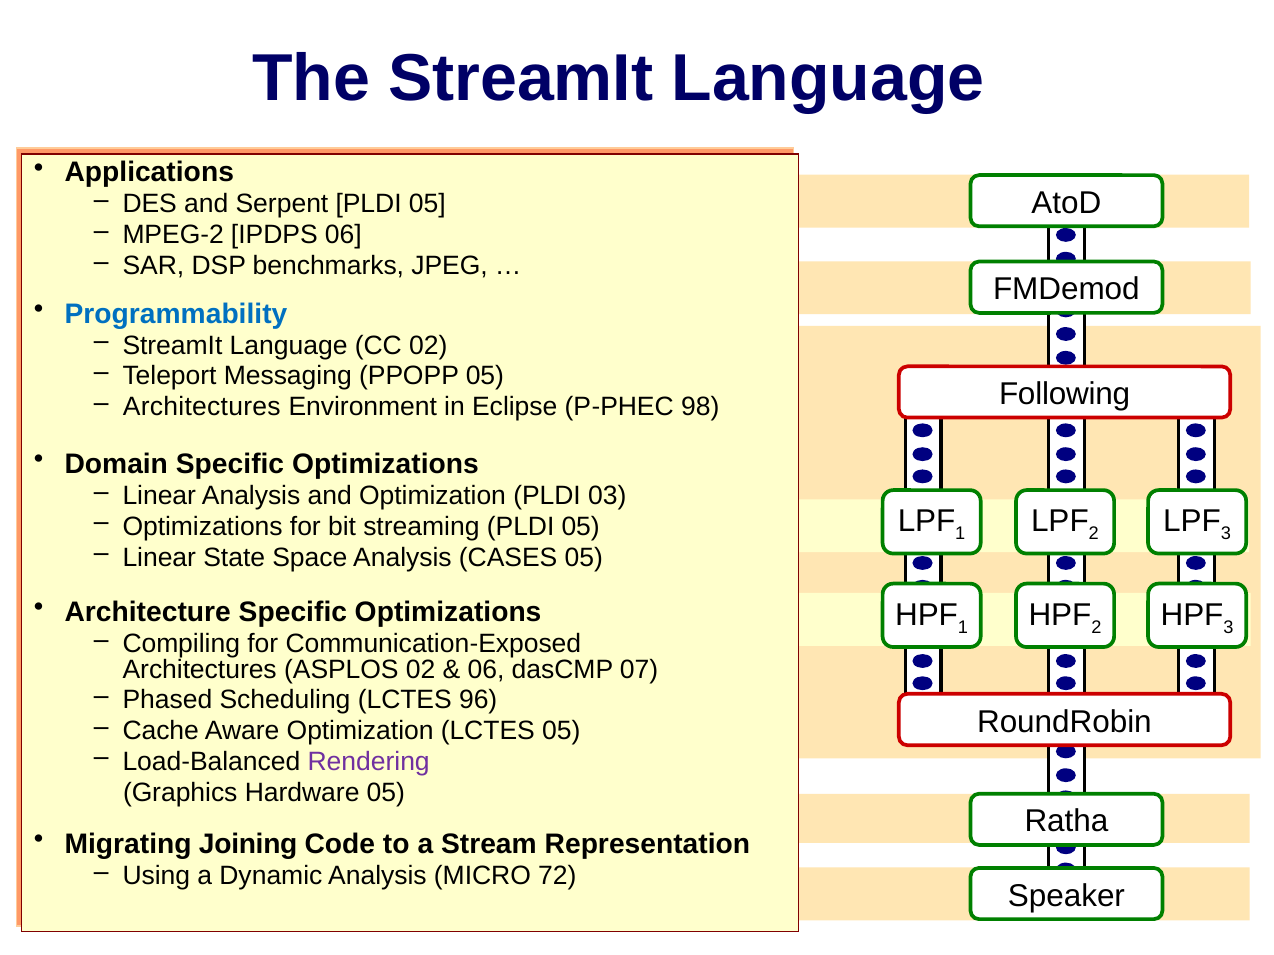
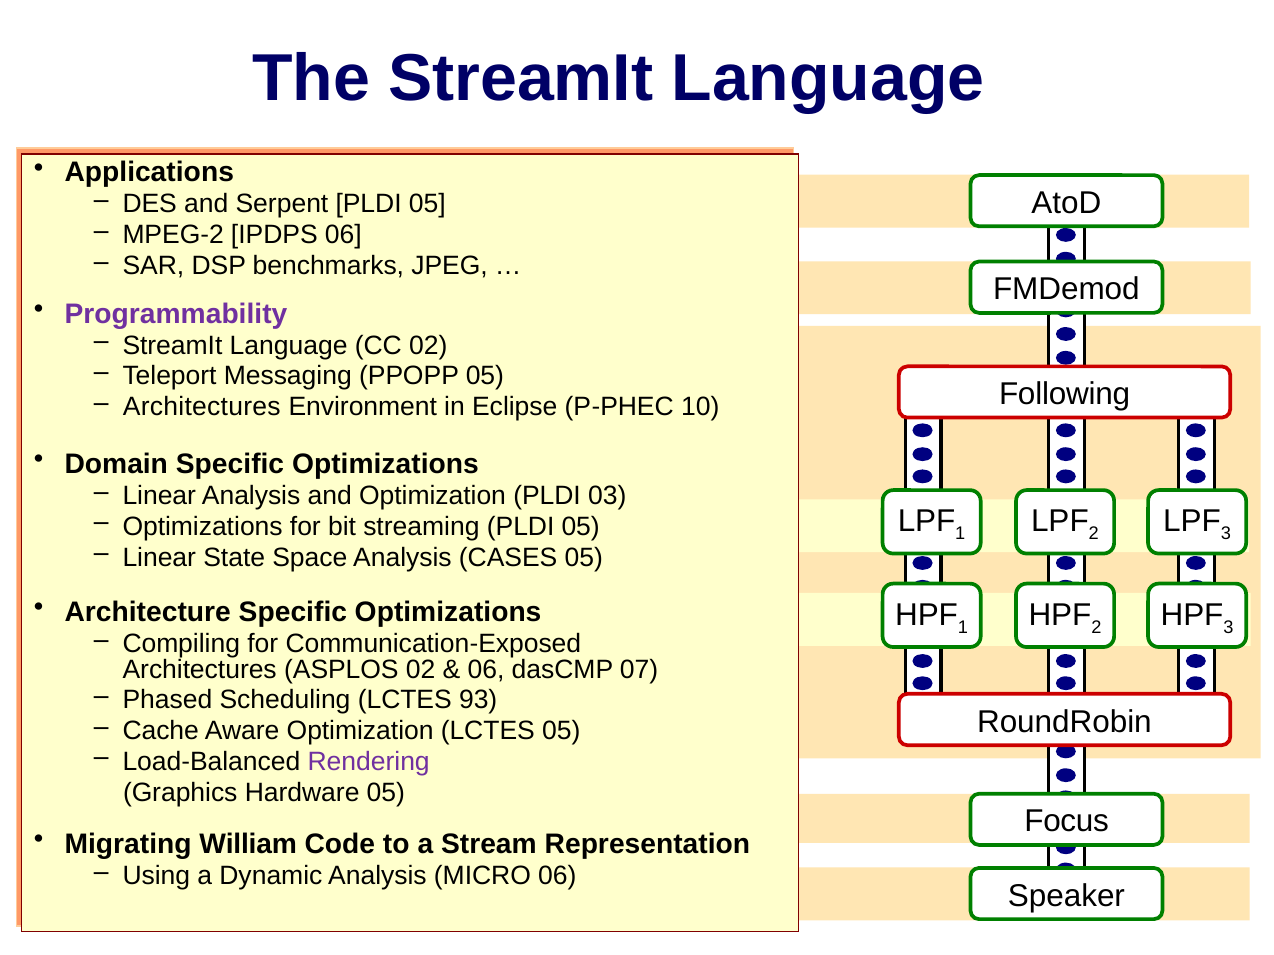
Programmability colour: blue -> purple (176, 314)
98: 98 -> 10 (700, 407)
96: 96 -> 93 (478, 700)
Ratha: Ratha -> Focus (1067, 822)
Joining: Joining -> William (248, 845)
MICRO 72: 72 -> 06 (557, 876)
